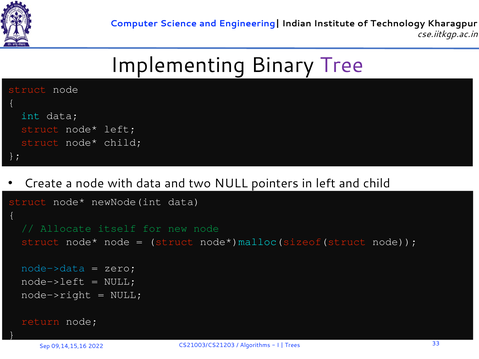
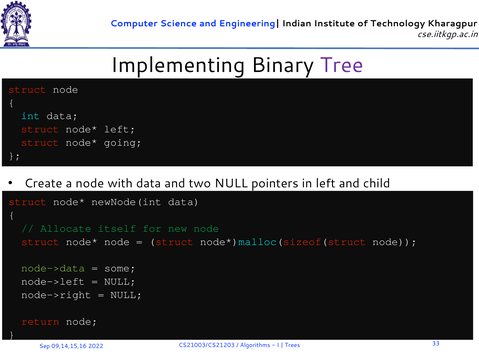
child: child -> going (123, 142)
node->data colour: light blue -> light green (53, 268)
zero: zero -> some (120, 268)
